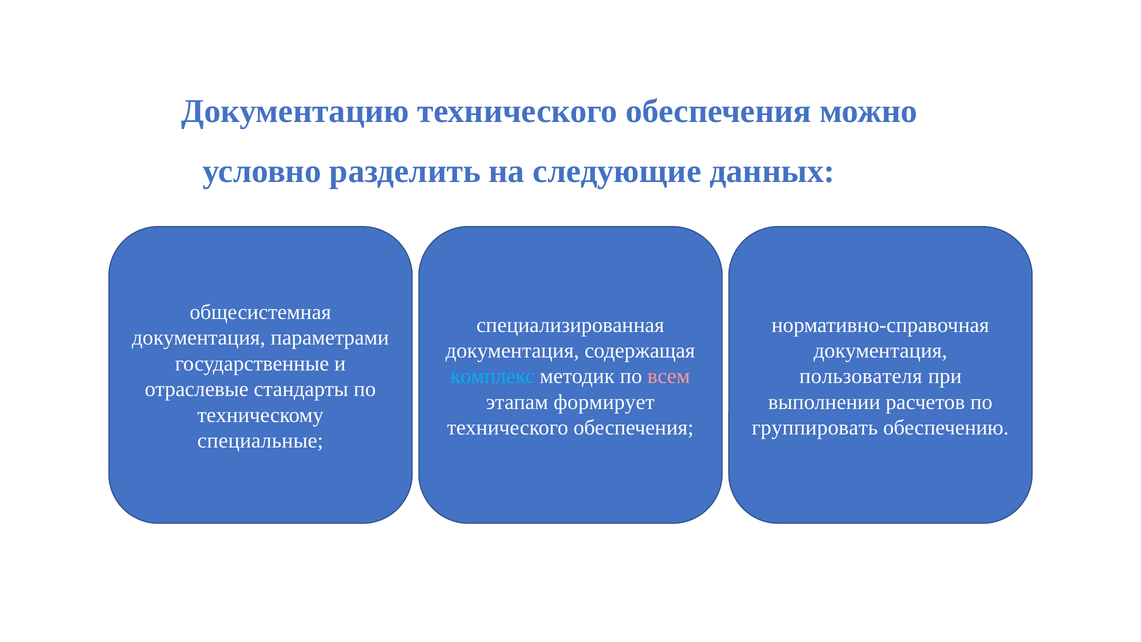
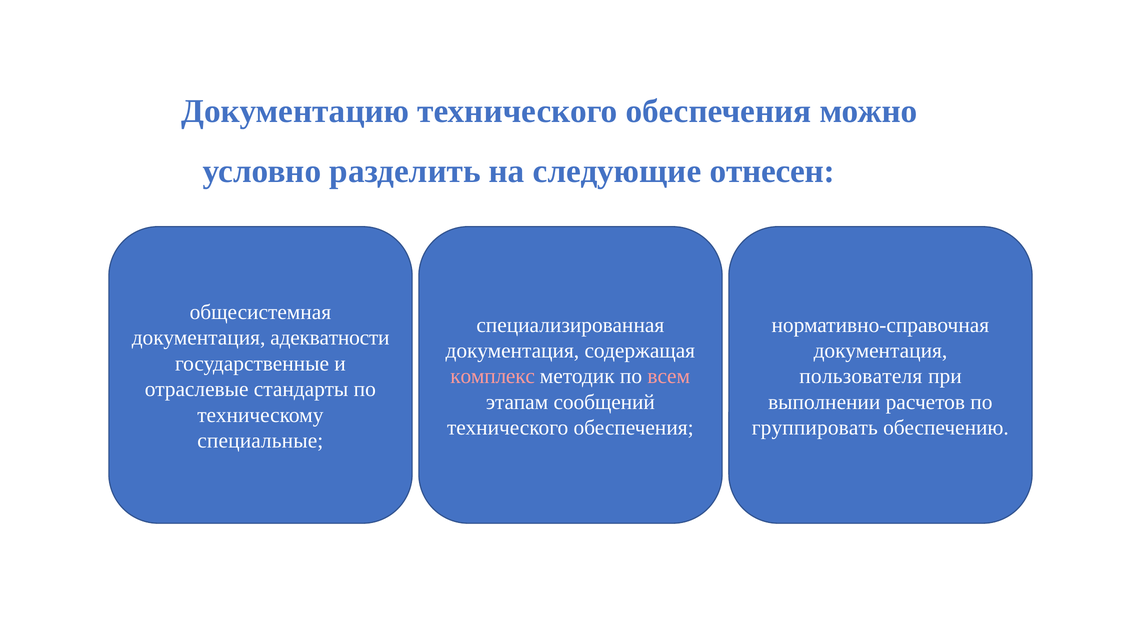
данных: данных -> отнесен (772, 171)
параметрами: параметрами -> адекватности (330, 338)
комплекс colour: light blue -> pink (493, 376)
формирует: формирует -> сообщений (604, 402)
